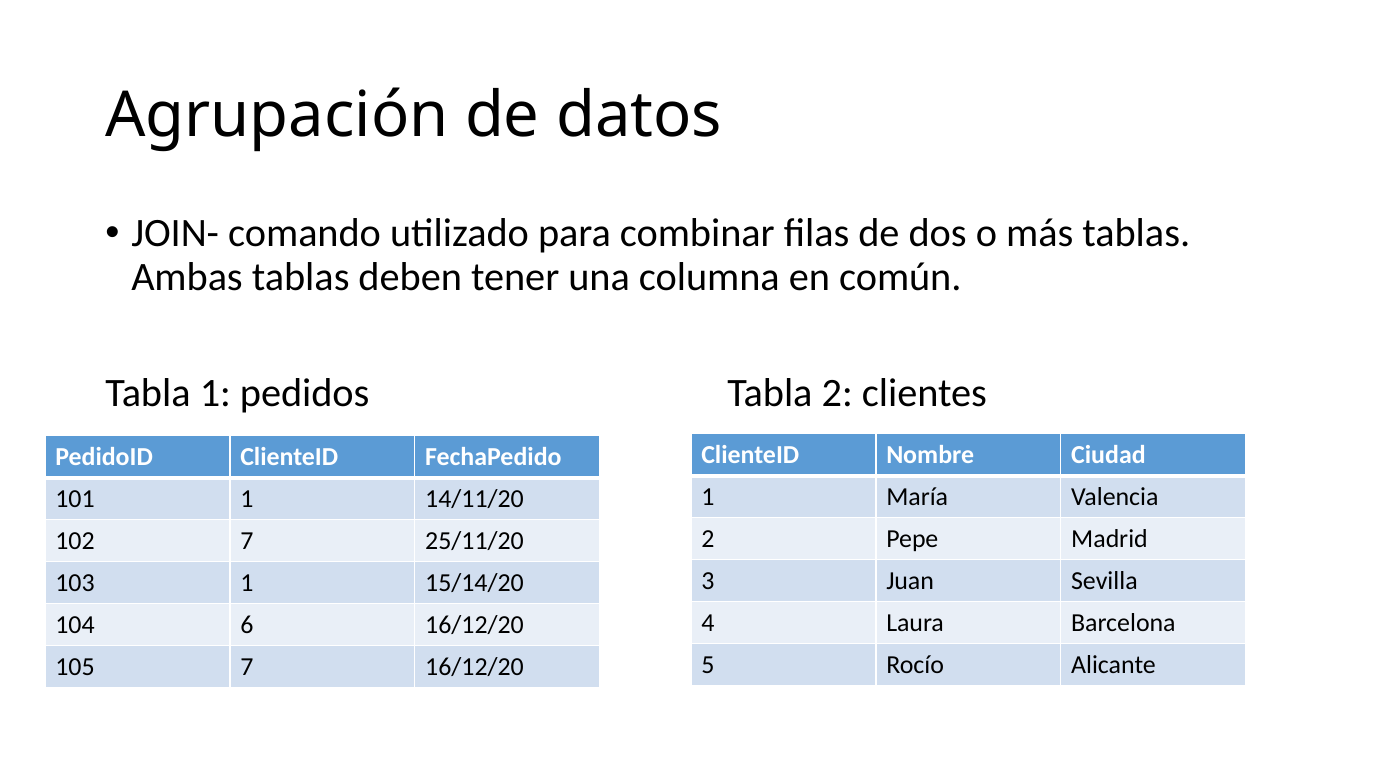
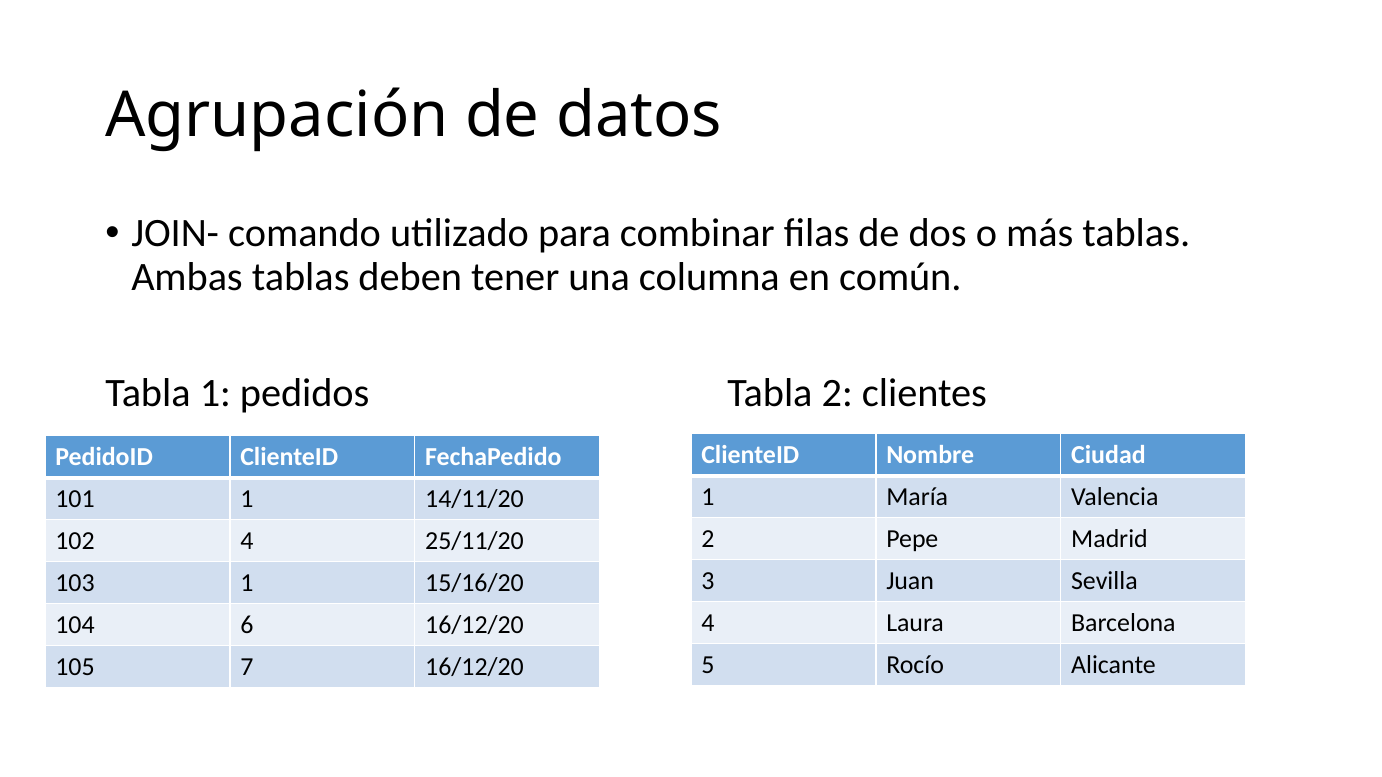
102 7: 7 -> 4 (247, 541)
15/14/20: 15/14/20 -> 15/16/20 (474, 583)
